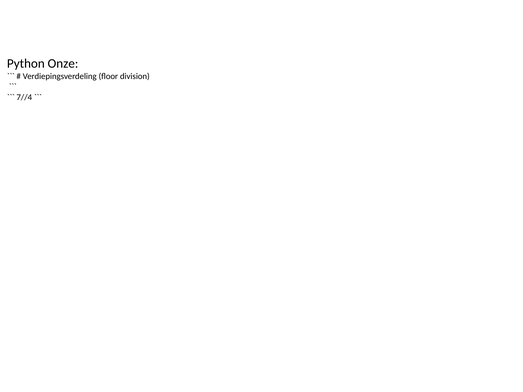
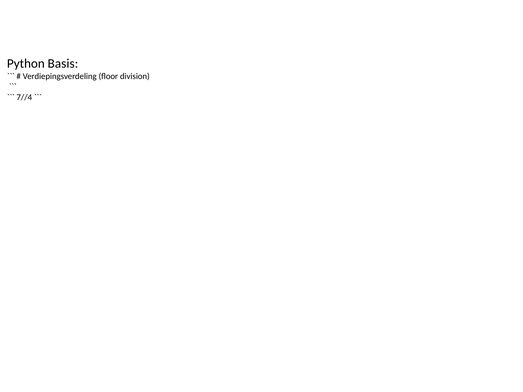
Onze: Onze -> Basis (63, 64)
